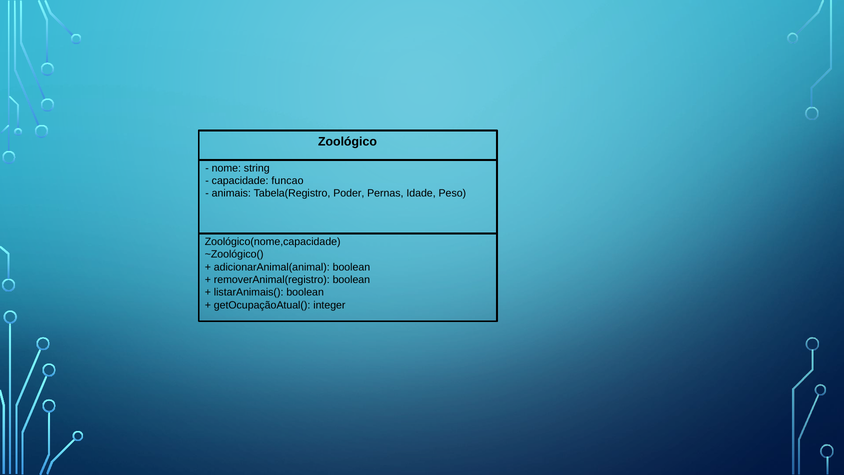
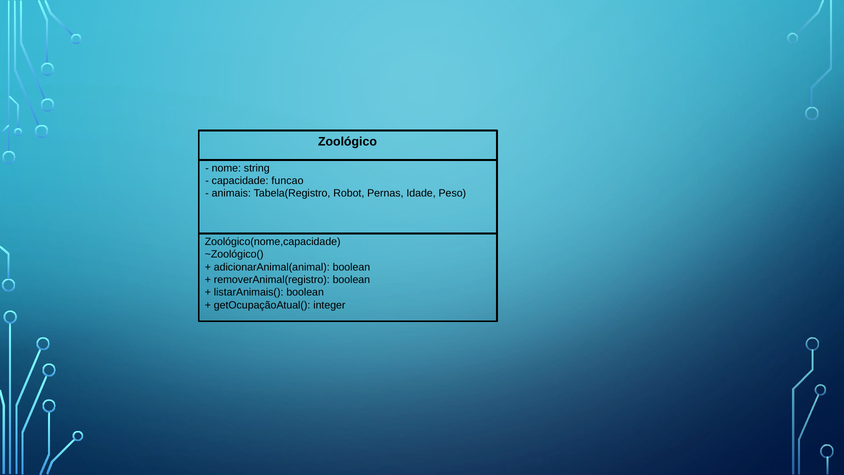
Poder: Poder -> Robot (349, 193)
